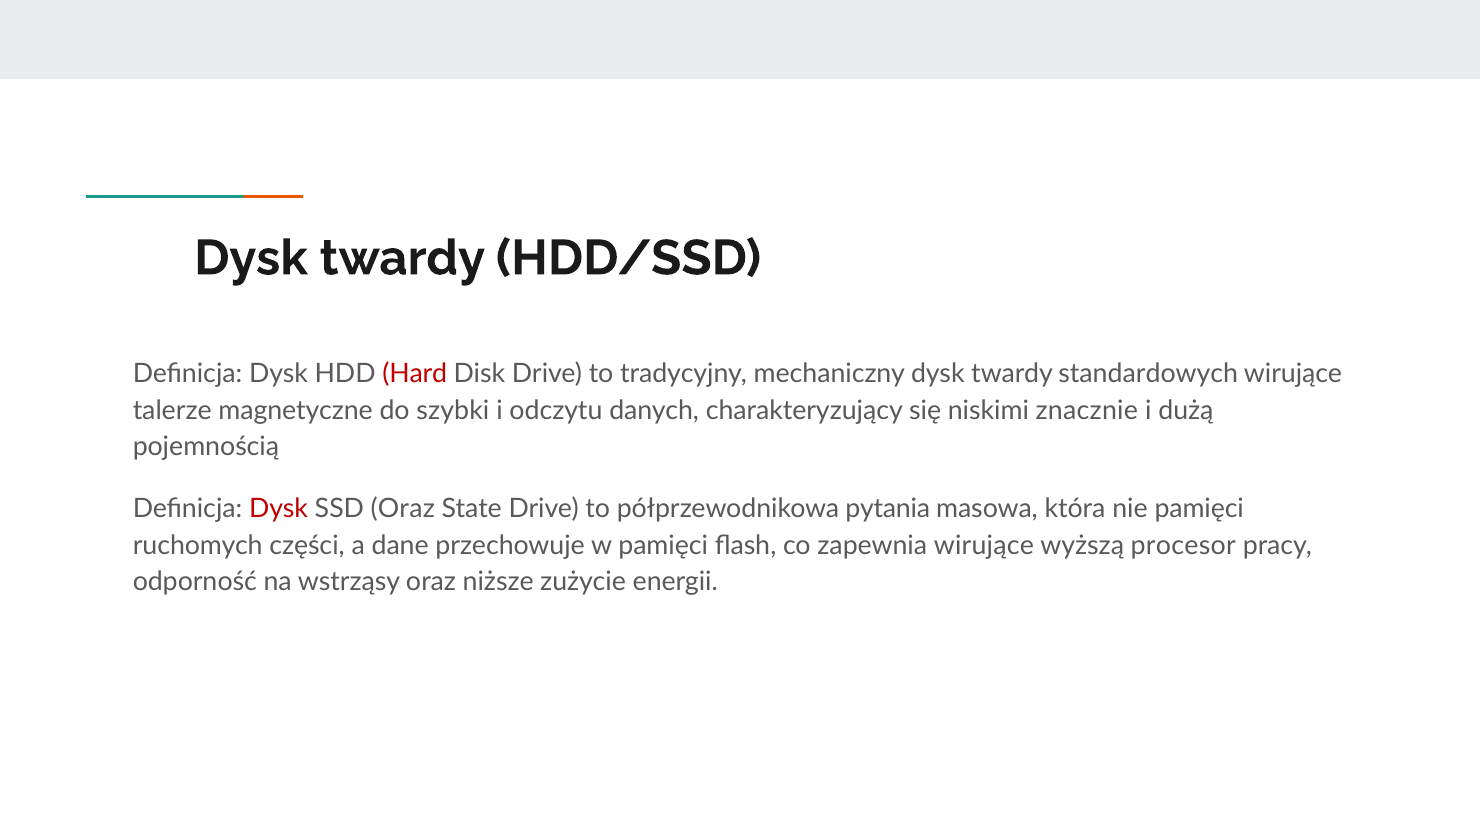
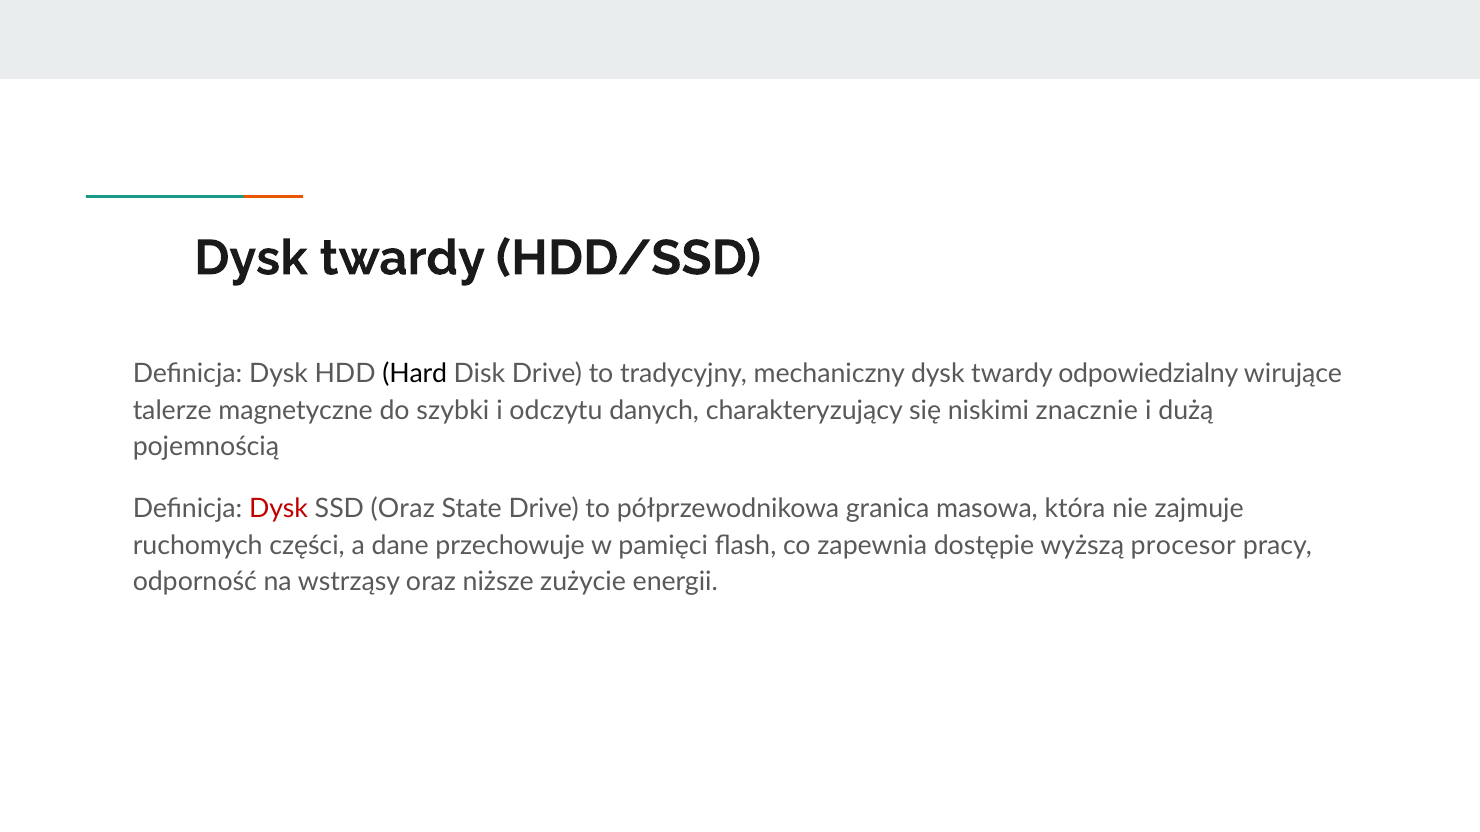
Hard colour: red -> black (415, 374)
standardowych: standardowych -> odpowiedzialny (1148, 374)
pytania: pytania -> granica (888, 509)
nie pamięci: pamięci -> zajmuje (1199, 509)
zapewnia wirujące: wirujące -> dostępie (984, 546)
